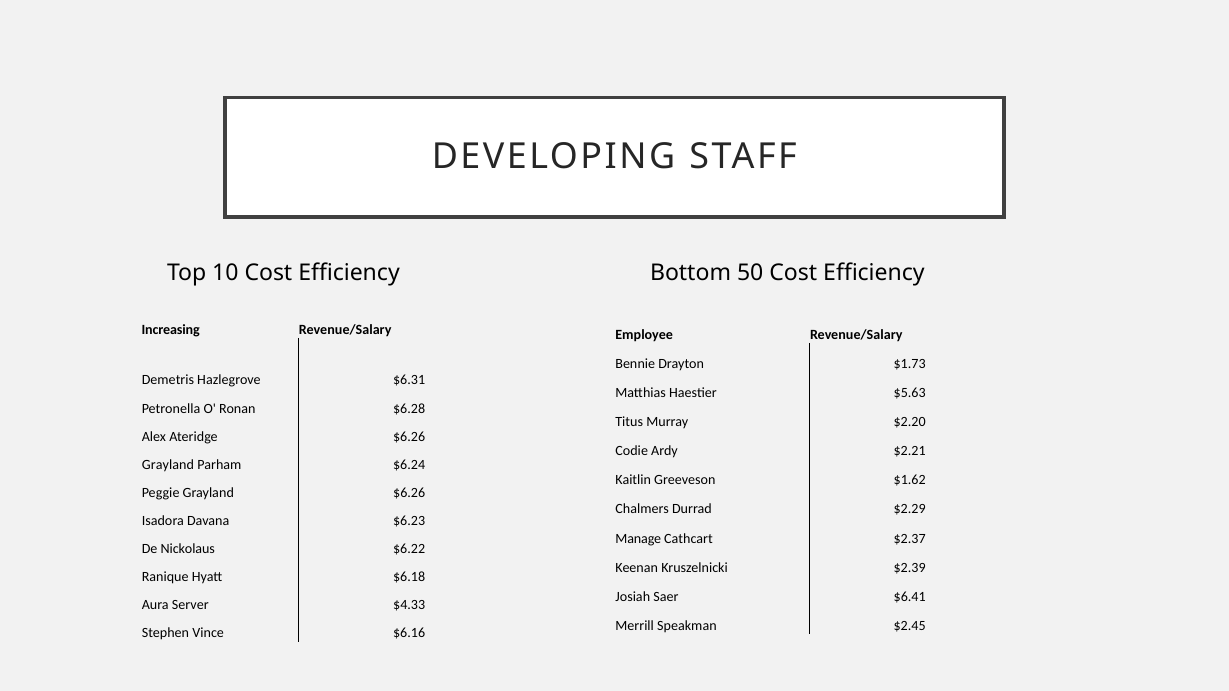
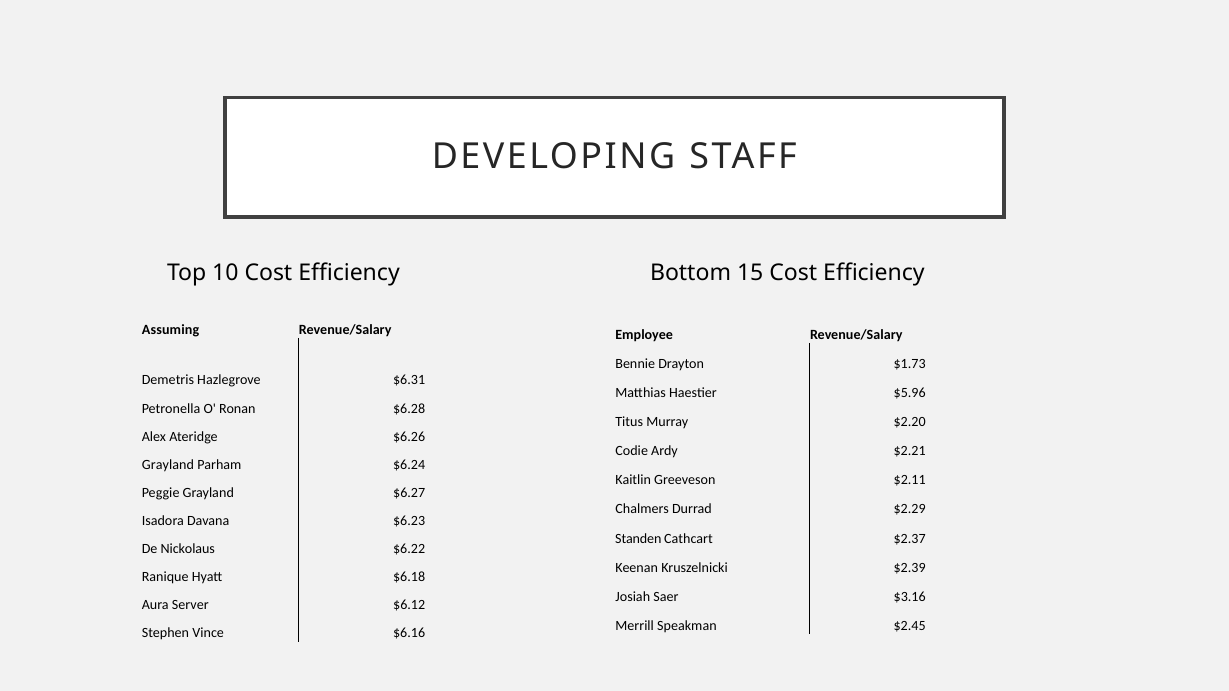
50: 50 -> 15 (750, 273)
Increasing: Increasing -> Assuming (171, 330)
$5.63: $5.63 -> $5.96 (910, 393)
$1.62: $1.62 -> $2.11 (910, 480)
Grayland $6.26: $6.26 -> $6.27 (409, 493)
Manage: Manage -> Standen (638, 539)
$6.41: $6.41 -> $3.16 (910, 597)
$4.33: $4.33 -> $6.12 (409, 605)
